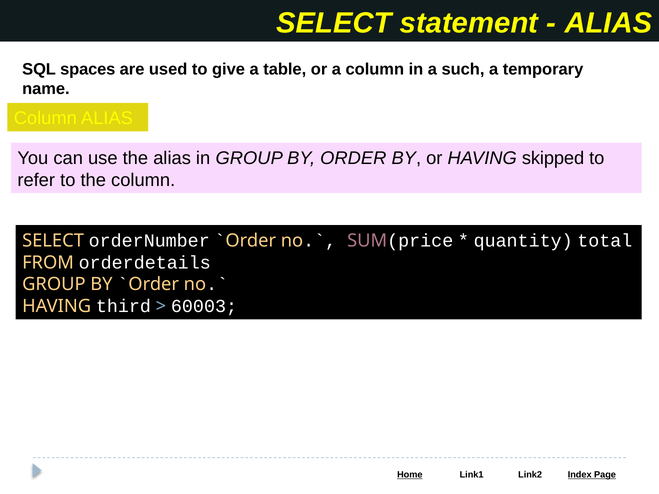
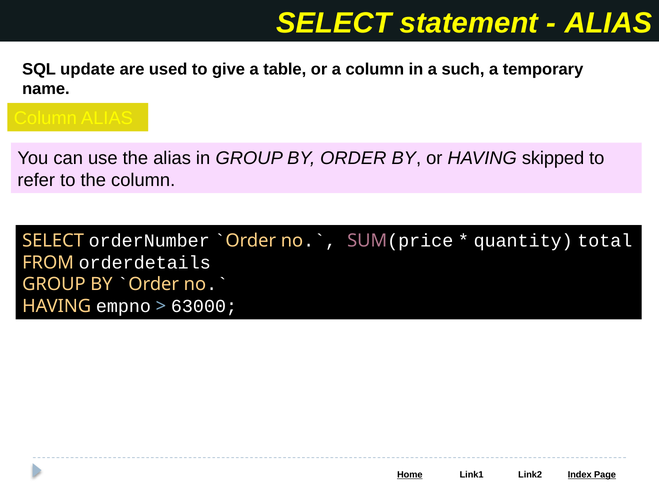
spaces: spaces -> update (88, 69)
third: third -> empno (123, 307)
60003: 60003 -> 63000 (204, 307)
